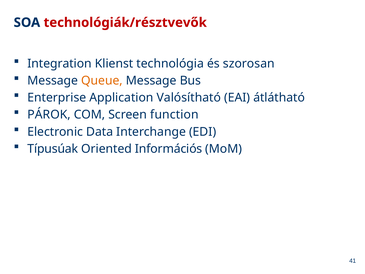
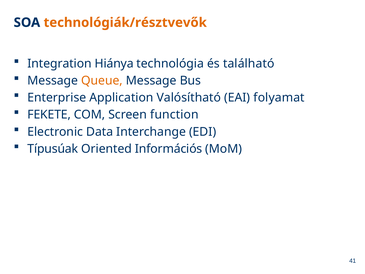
technológiák/résztvevők colour: red -> orange (125, 23)
Klienst: Klienst -> Hiánya (114, 64)
szorosan: szorosan -> található (249, 64)
átlátható: átlátható -> folyamat (279, 98)
PÁROK: PÁROK -> FEKETE (49, 115)
